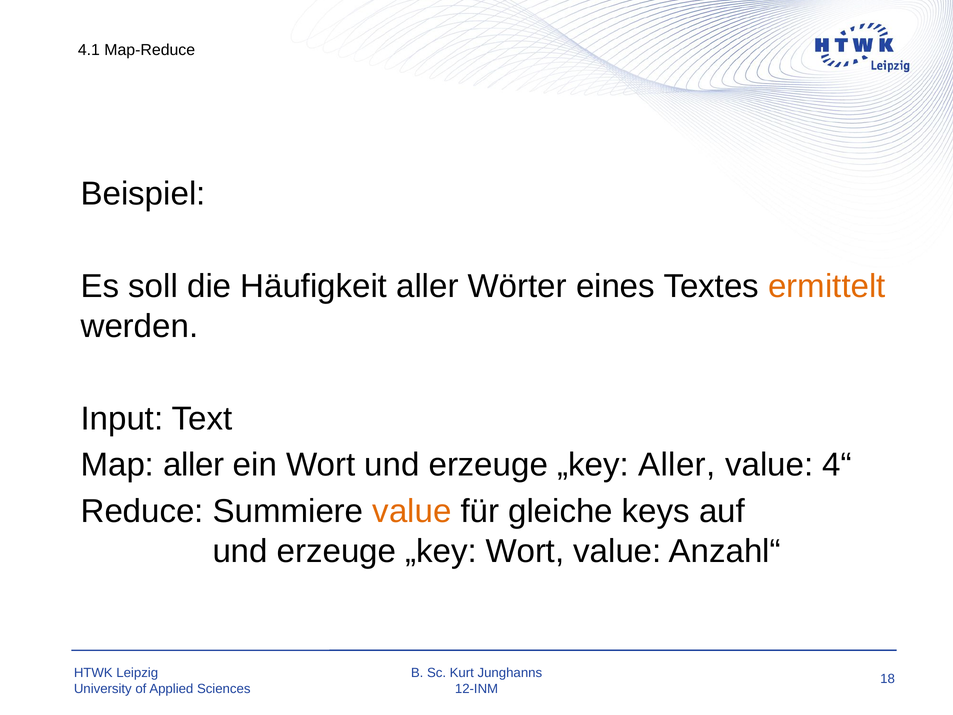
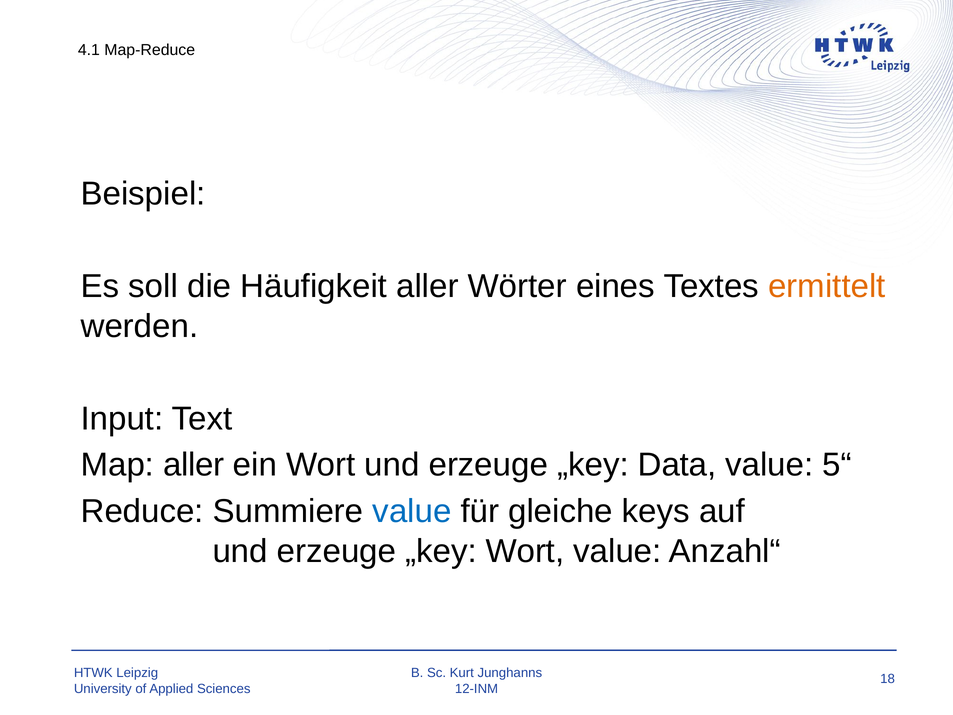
„key Aller: Aller -> Data (677, 465)
4“: 4“ -> 5“ (837, 465)
value colour: orange -> blue (412, 511)
